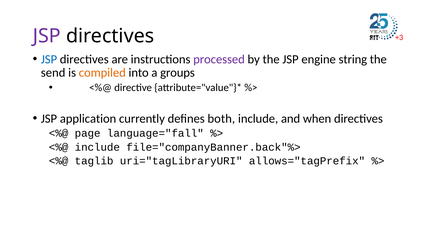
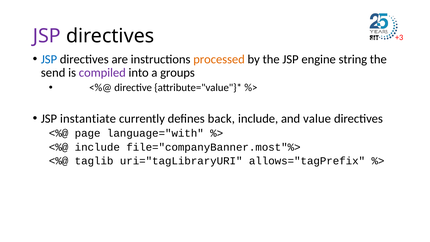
processed colour: purple -> orange (219, 59)
compiled colour: orange -> purple (102, 73)
application: application -> instantiate (88, 118)
both: both -> back (221, 118)
when: when -> value (317, 118)
language="fall: language="fall -> language="with (155, 133)
file="companyBanner.back"%>: file="companyBanner.back"%> -> file="companyBanner.most"%> (213, 147)
